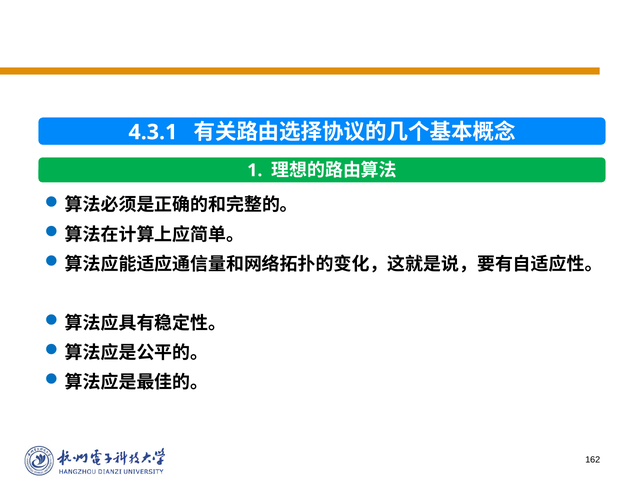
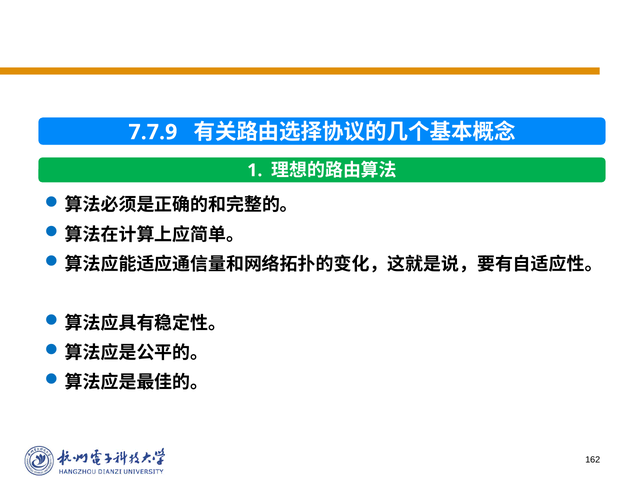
4.3.1: 4.3.1 -> 7.7.9 (153, 132)
